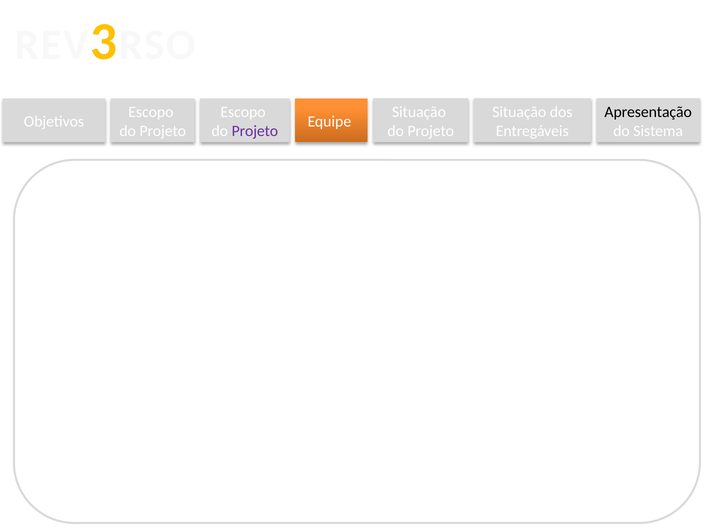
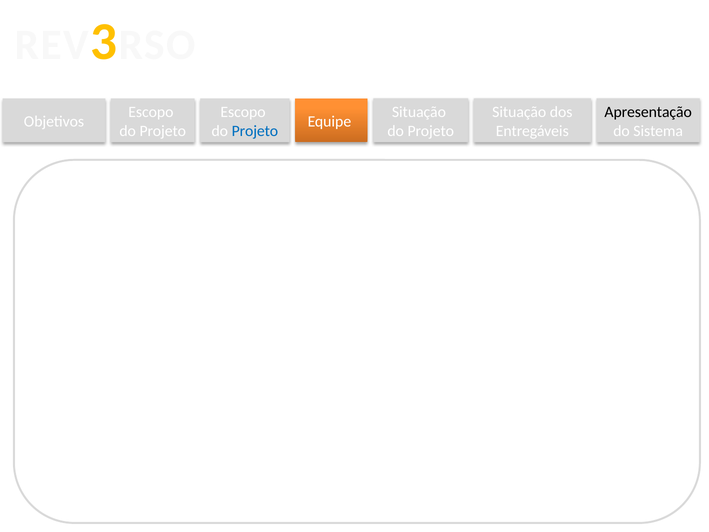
Projeto colour: purple -> blue (255, 131)
